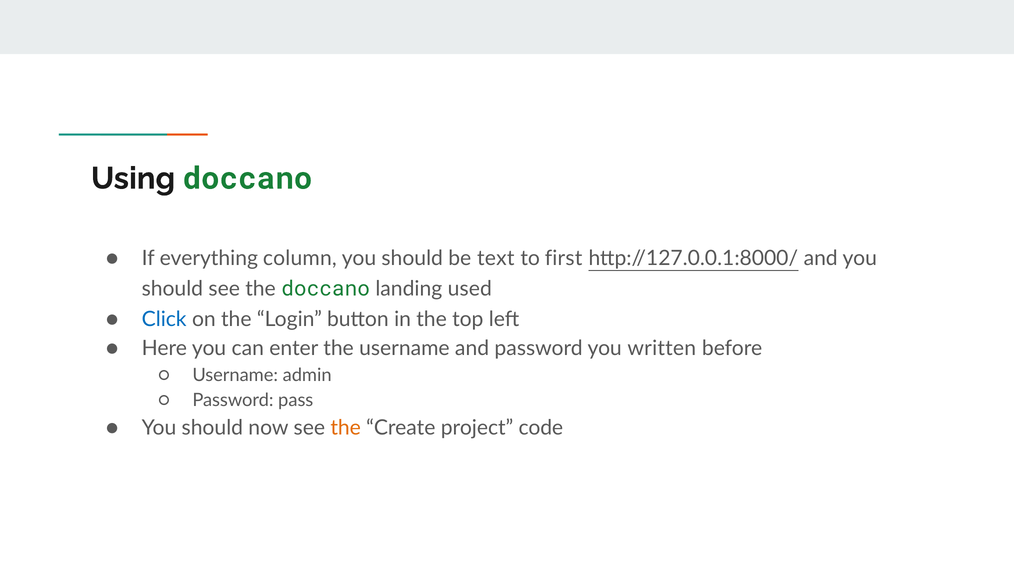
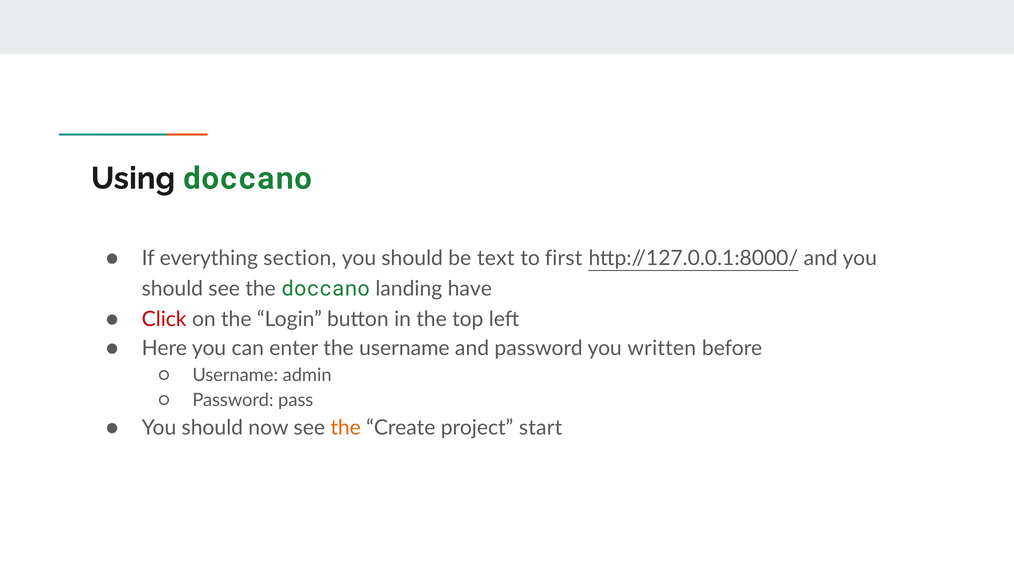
column: column -> section (300, 258)
used: used -> have (470, 289)
Click colour: blue -> red (164, 320)
code: code -> start (541, 428)
